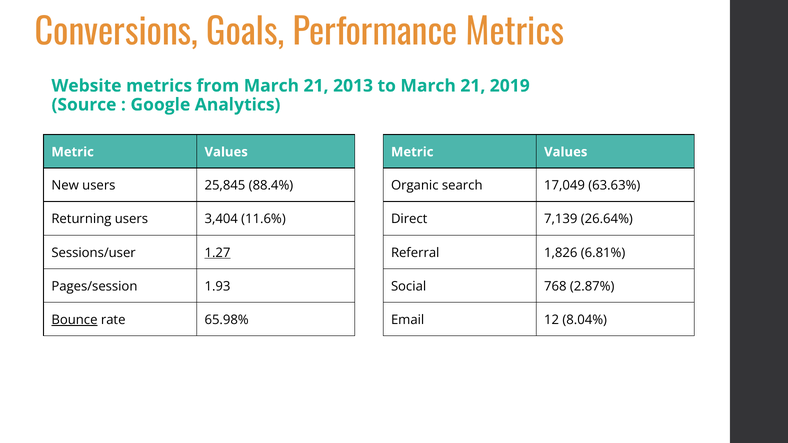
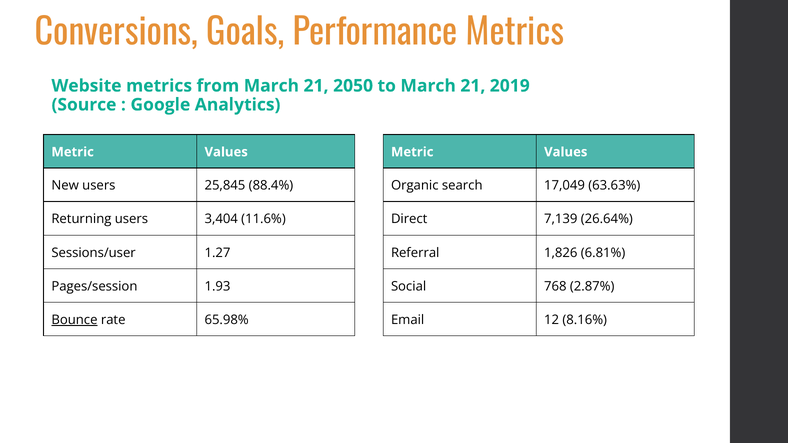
2013: 2013 -> 2050 (353, 86)
1.27 underline: present -> none (217, 253)
8.04%: 8.04% -> 8.16% (585, 320)
